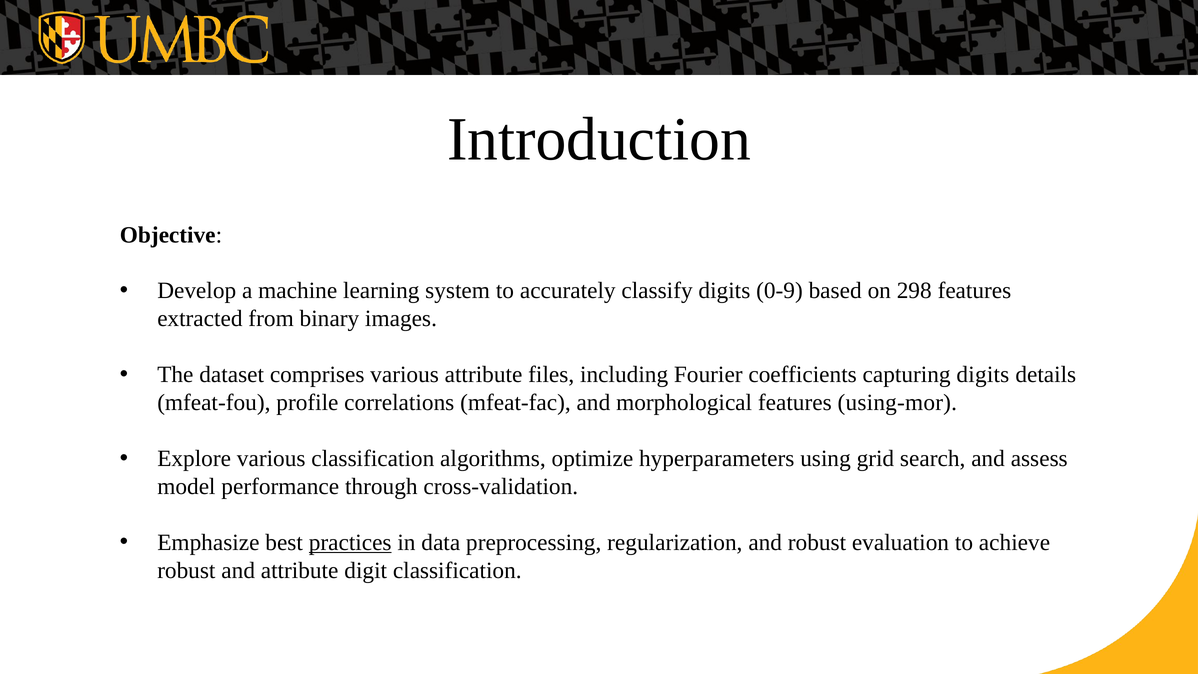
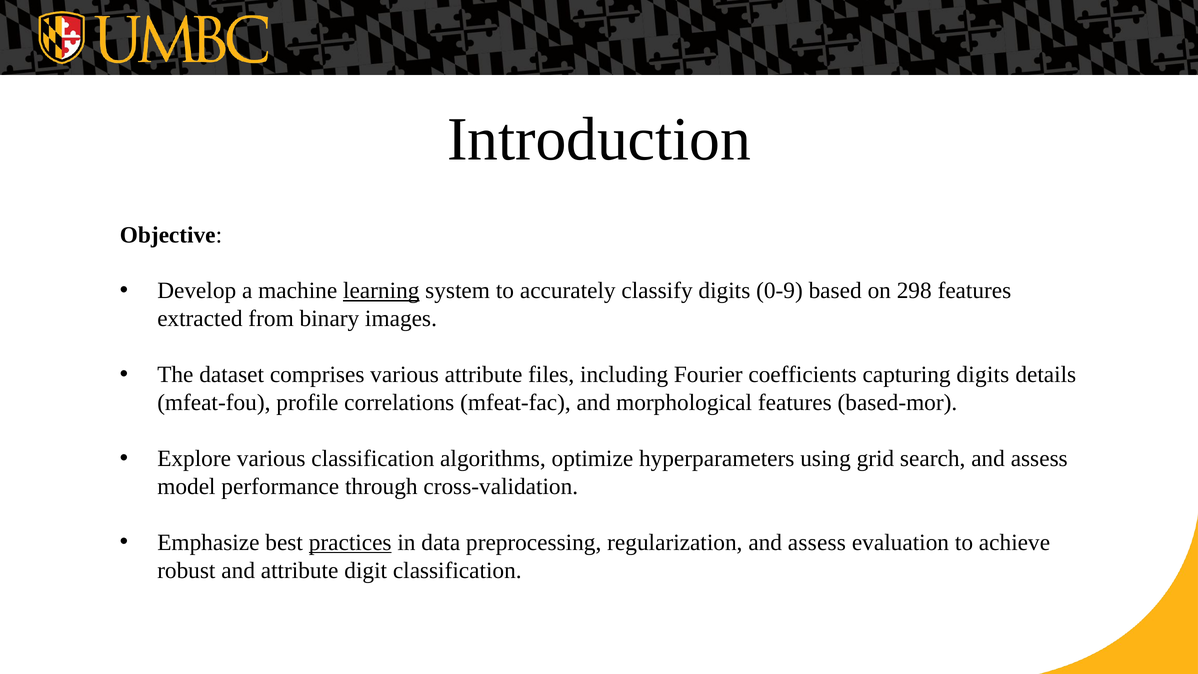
learning underline: none -> present (381, 291)
using-mor: using-mor -> based-mor (897, 403)
regularization and robust: robust -> assess (817, 542)
